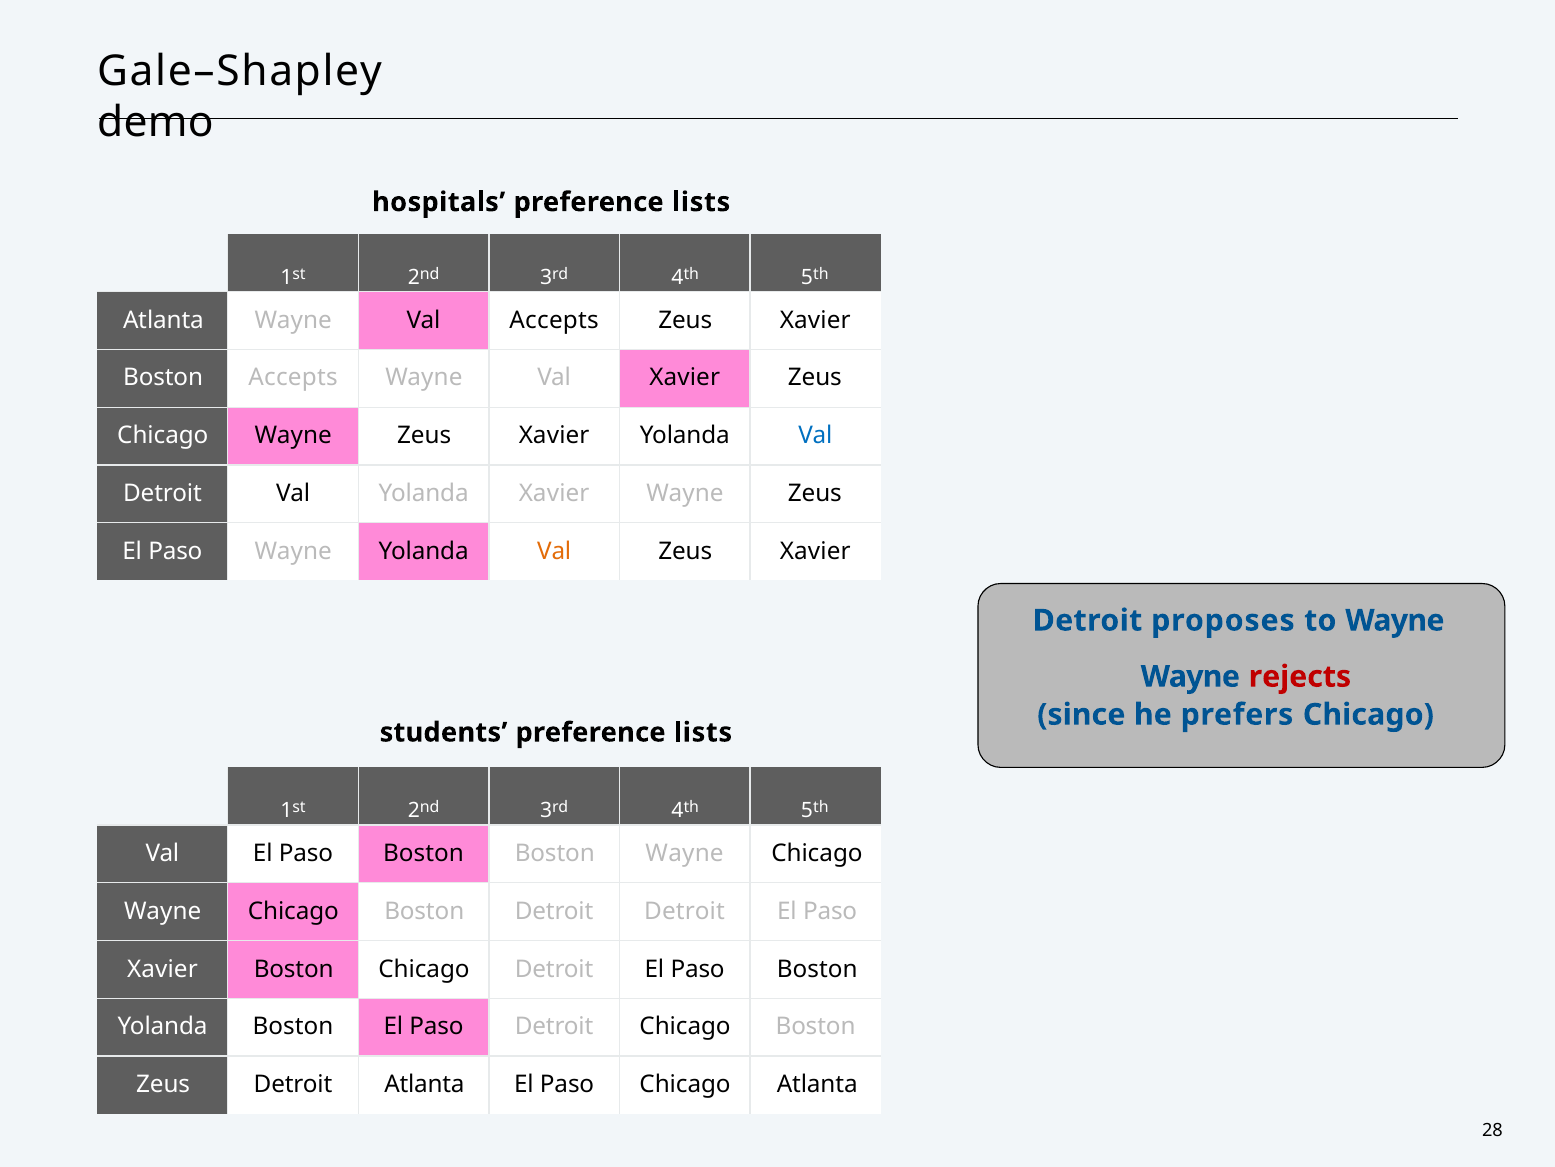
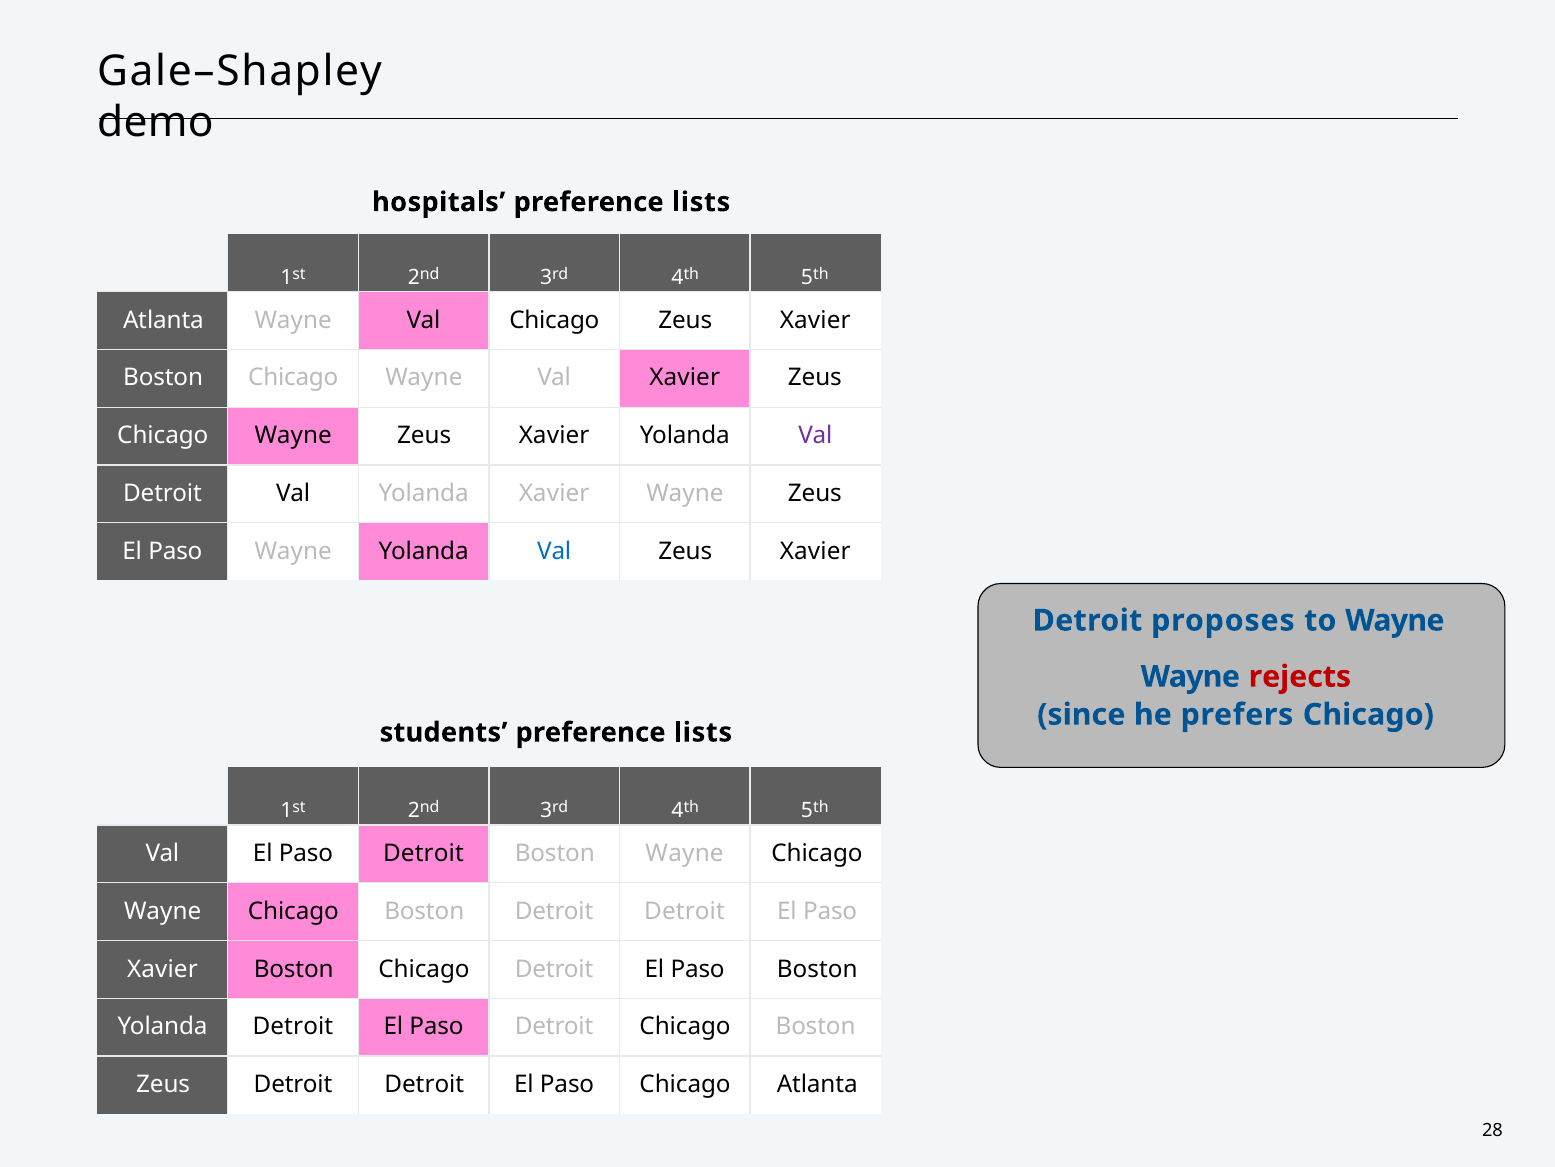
Val Accepts: Accepts -> Chicago (554, 320)
Accepts: Accepts -> Chicago (293, 378)
Val colour: blue -> purple (815, 435)
Val colour: orange -> blue (554, 551)
Val El Paso Boston: Boston -> Detroit (423, 853)
Yolanda Boston: Boston -> Detroit (293, 1026)
Zeus Detroit Atlanta: Atlanta -> Detroit (424, 1084)
